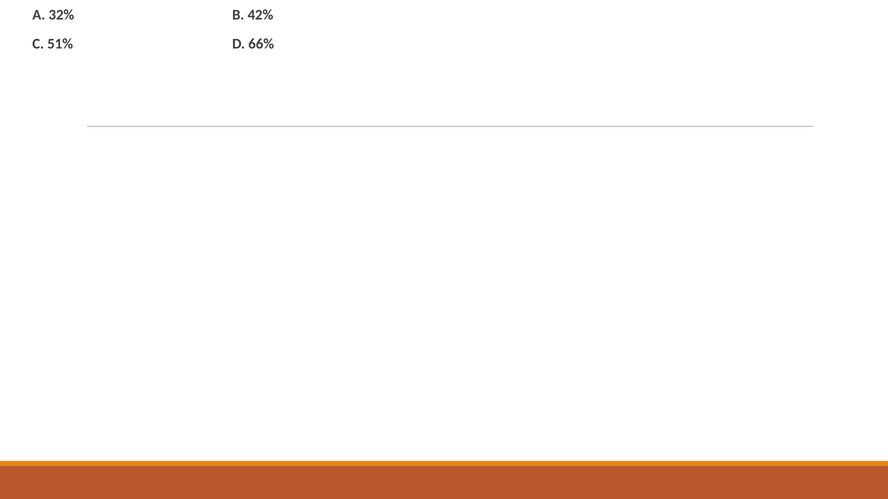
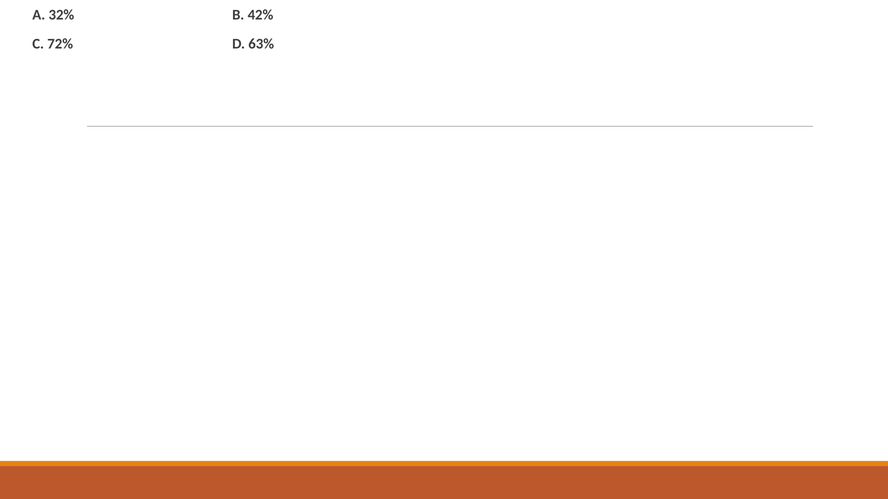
51%: 51% -> 72% (60, 44)
66%: 66% -> 63% (261, 44)
